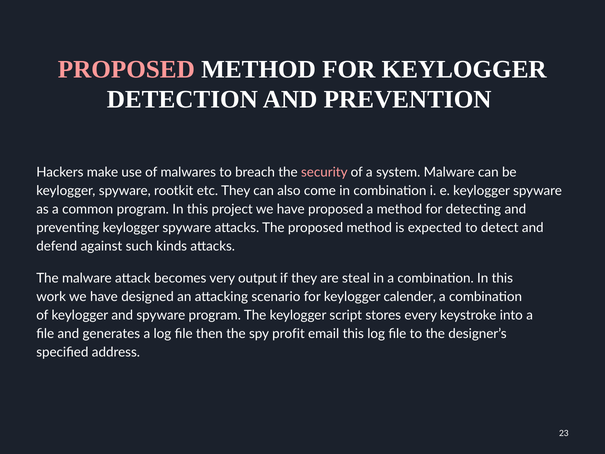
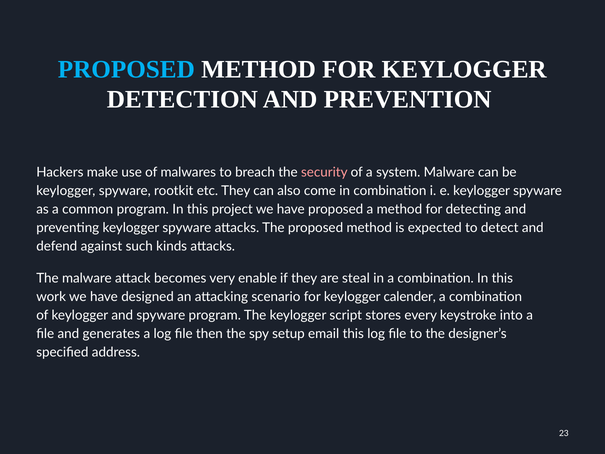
PROPOSED colour: pink -> light blue (126, 69)
output: output -> enable (258, 278)
profit: profit -> setup (288, 333)
